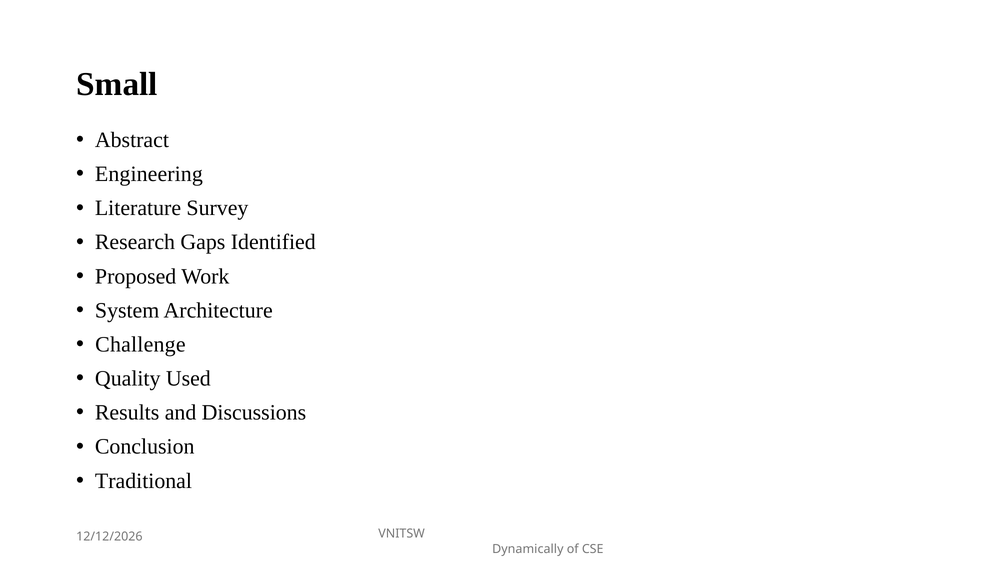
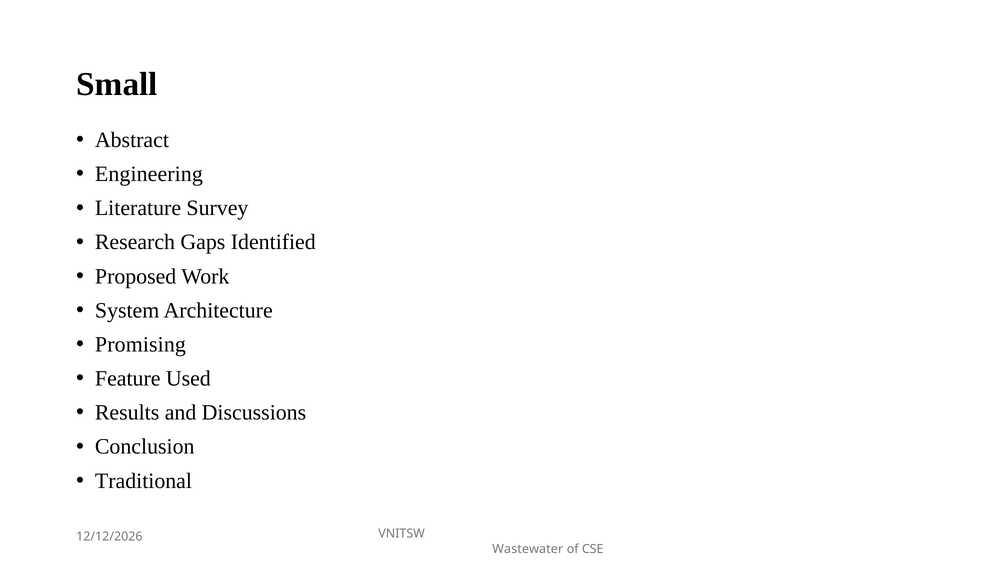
Challenge: Challenge -> Promising (140, 344)
Quality: Quality -> Feature (128, 378)
Dynamically: Dynamically -> Wastewater (528, 548)
